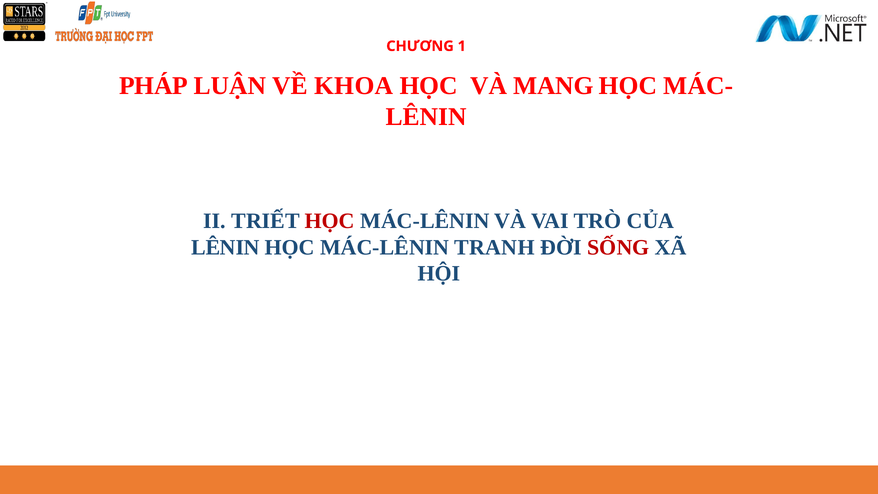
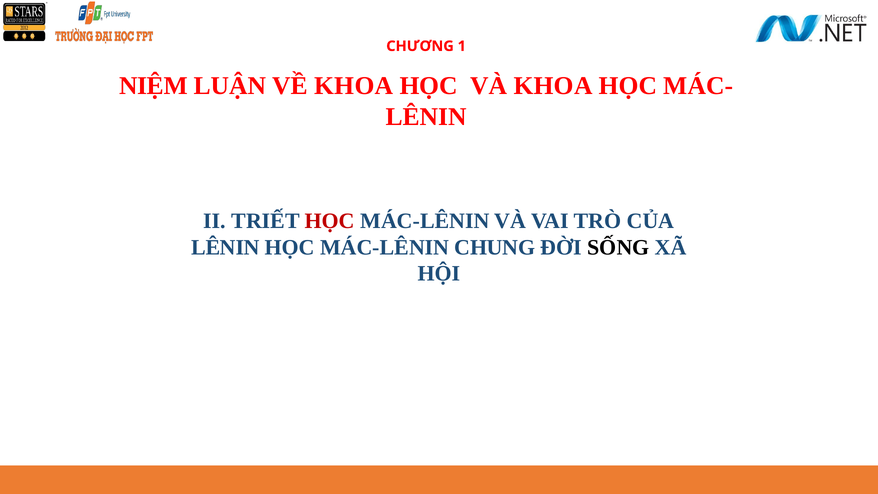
PHÁP: PHÁP -> NIỆM (153, 86)
VÀ MANG: MANG -> KHOA (553, 86)
TRANH: TRANH -> CHUNG (495, 247)
SỐNG colour: red -> black (618, 247)
